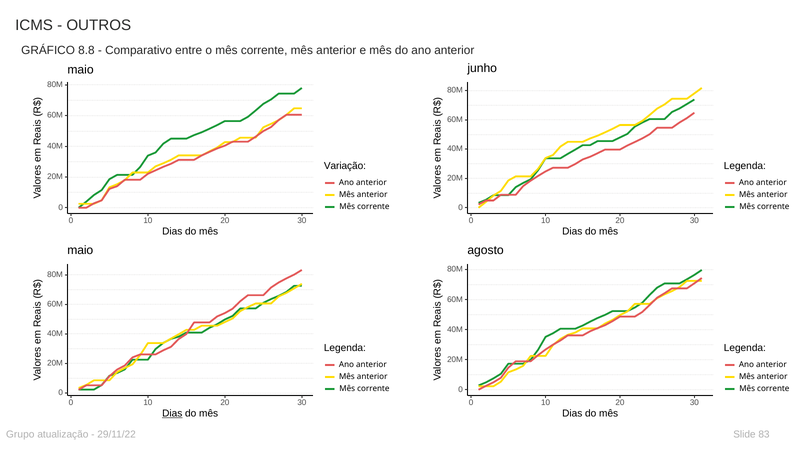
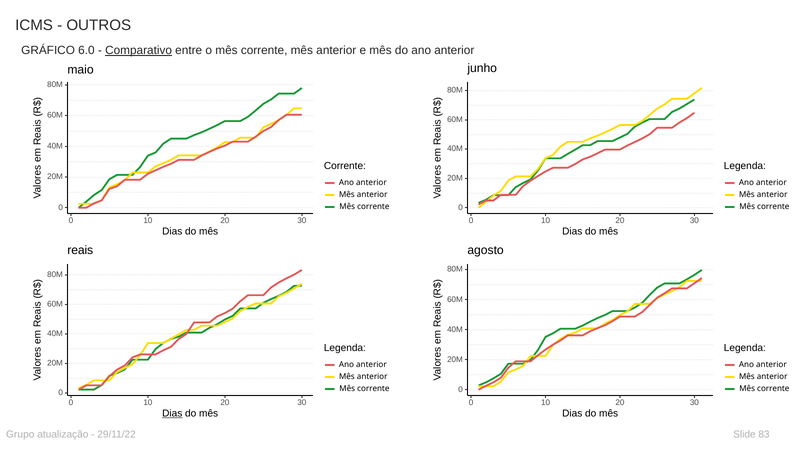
8.8: 8.8 -> 6.0 (86, 50)
Comparativo underline: none -> present (139, 50)
Variação: Variação -> Corrente (345, 166)
maio: maio -> reais (80, 250)
